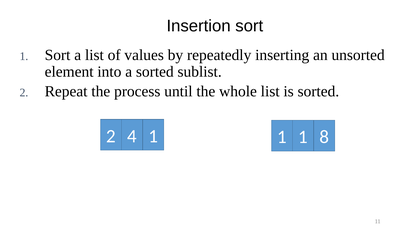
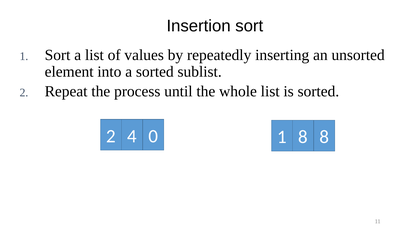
2 1: 1 -> 0 (153, 136)
1 1: 1 -> 8 (303, 137)
